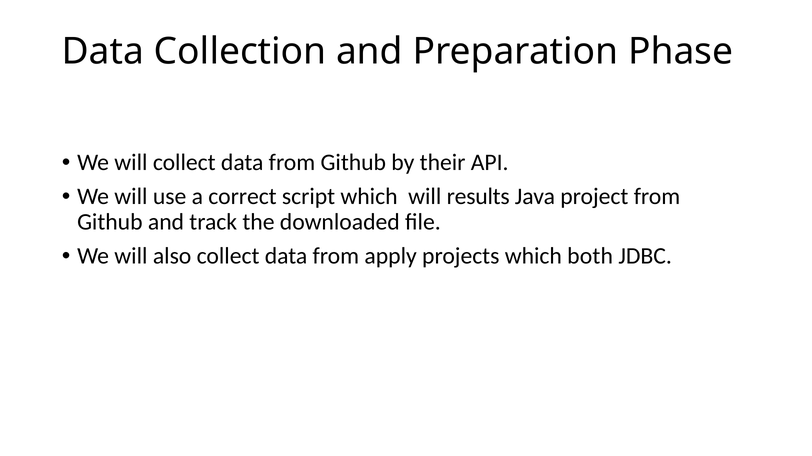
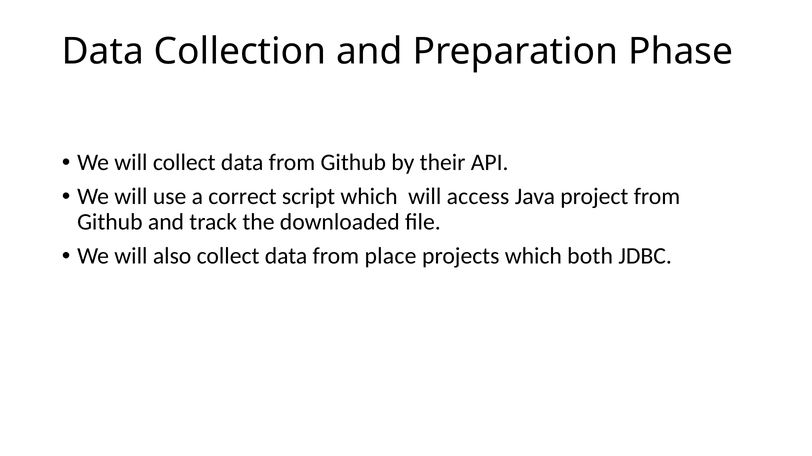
results: results -> access (478, 197)
apply: apply -> place (390, 257)
